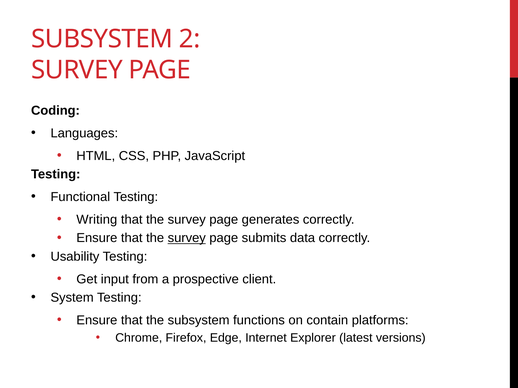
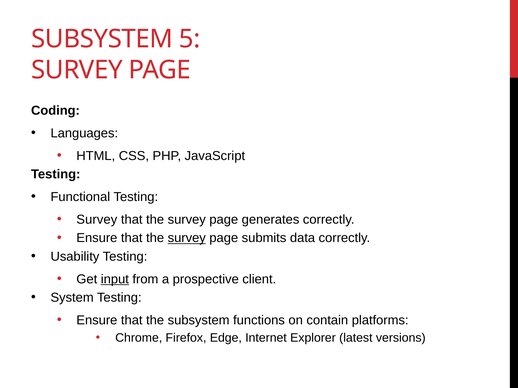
2: 2 -> 5 (190, 39)
Writing: Writing -> Survey (97, 220)
input underline: none -> present (115, 279)
